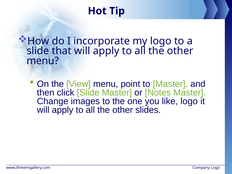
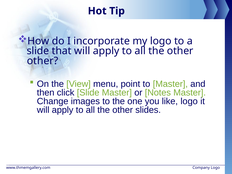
menu: menu -> other (43, 61)
